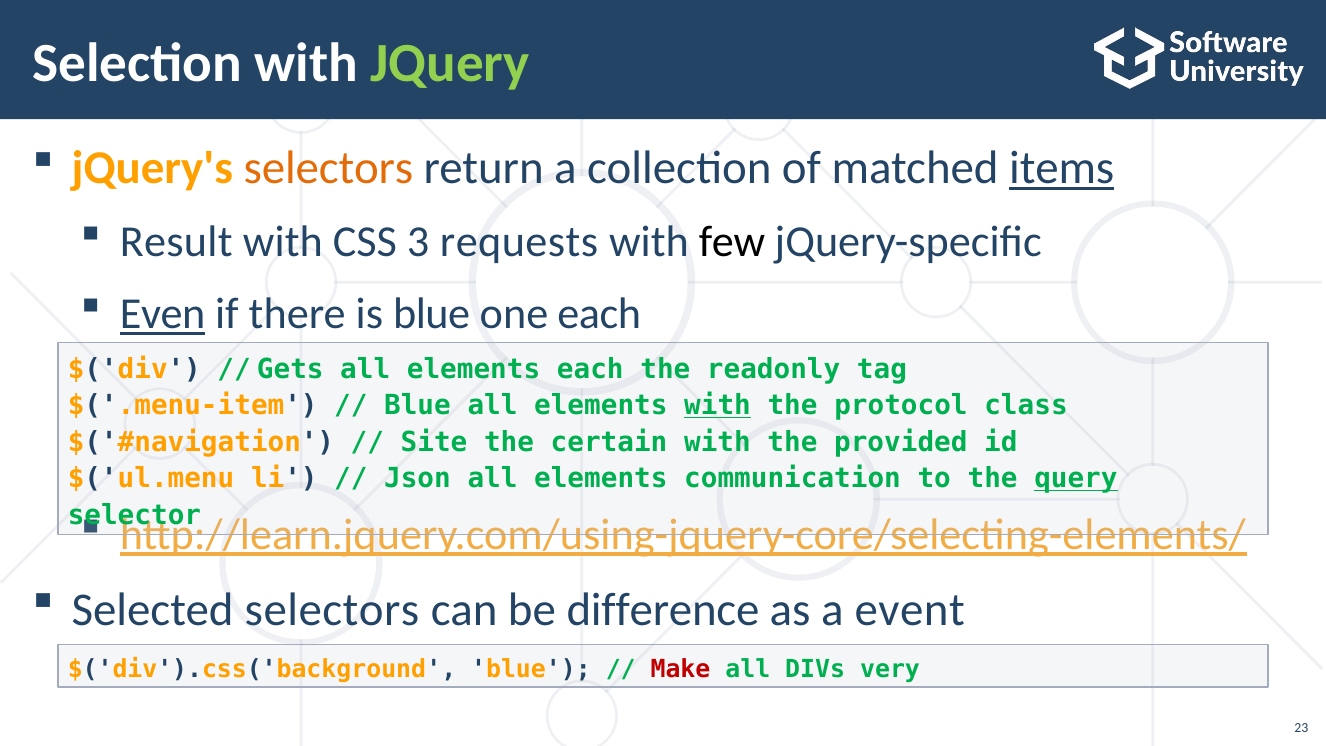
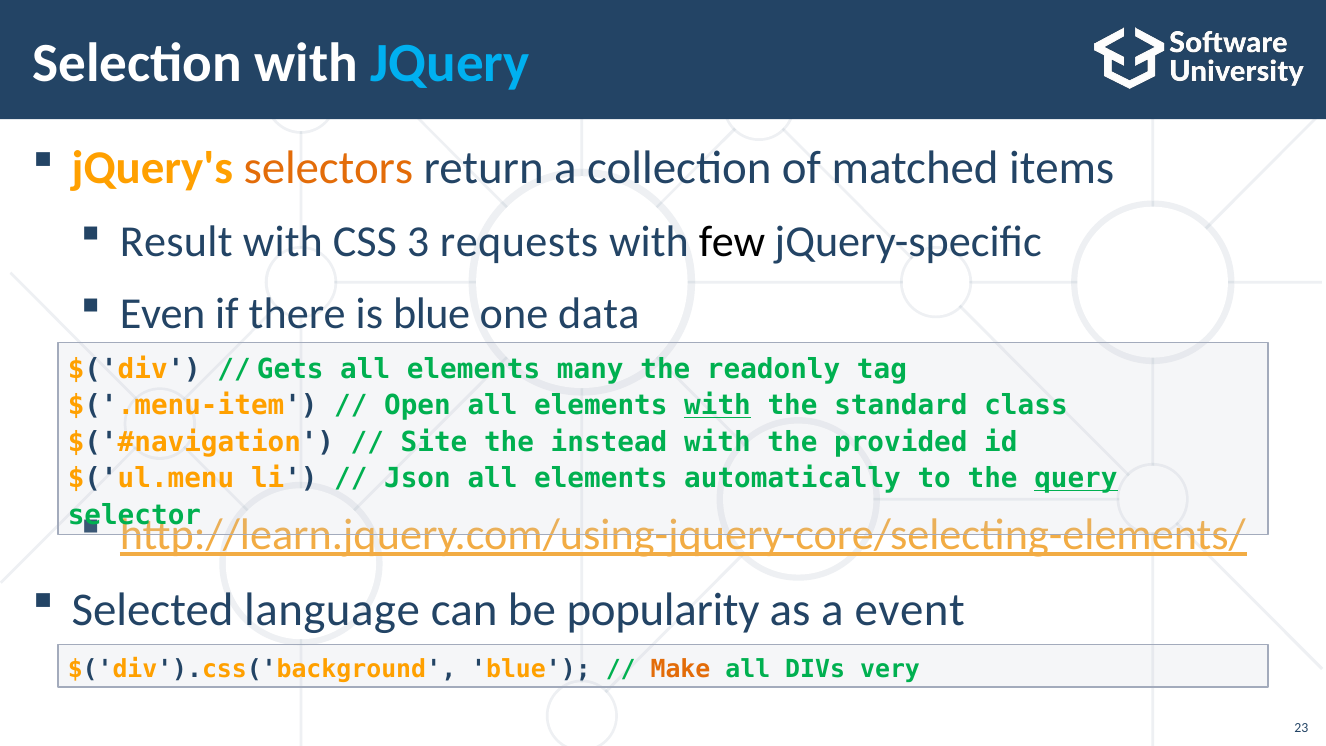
JQuery colour: light green -> light blue (450, 63)
items underline: present -> none (1062, 168)
Even underline: present -> none (163, 314)
one each: each -> data (599, 314)
elements each: each -> many (590, 369)
Blue: Blue -> Open (417, 406)
protocol: protocol -> standard (901, 406)
certain: certain -> instead (609, 442)
communication: communication -> automatically (793, 479)
Selected selectors: selectors -> language (332, 610)
difference: difference -> popularity (663, 610)
Make colour: red -> orange (680, 669)
